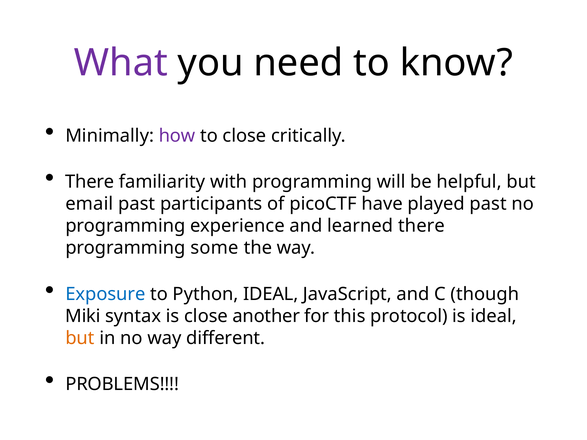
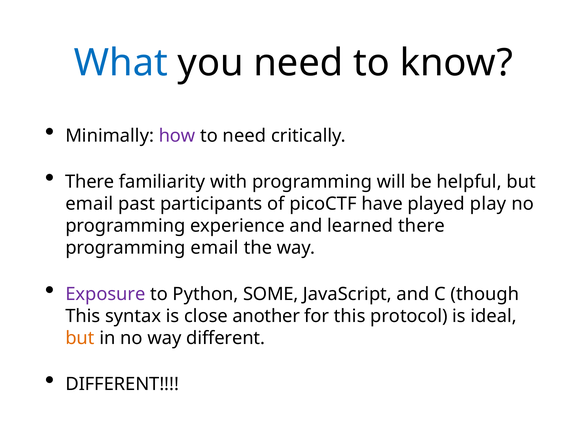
What colour: purple -> blue (121, 63)
to close: close -> need (244, 136)
played past: past -> play (488, 204)
programming some: some -> email (214, 248)
Exposure colour: blue -> purple (105, 294)
Python IDEAL: IDEAL -> SOME (271, 294)
Miki: Miki -> This (83, 316)
PROBLEMS: PROBLEMS -> DIFFERENT (122, 384)
